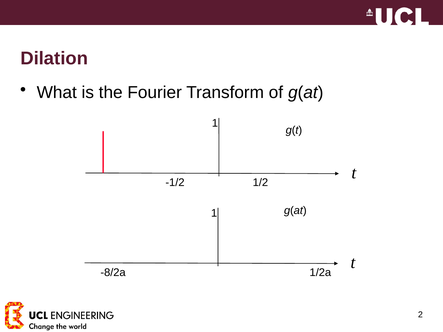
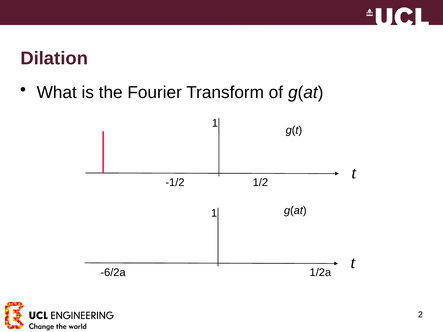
-8/2a: -8/2a -> -6/2a (113, 273)
